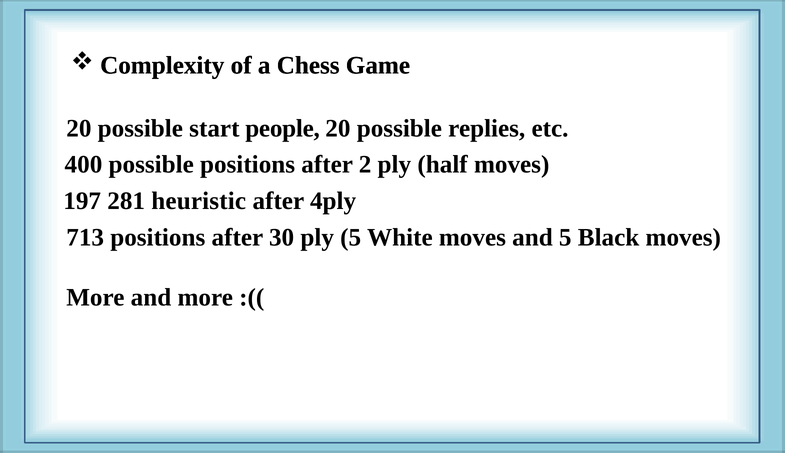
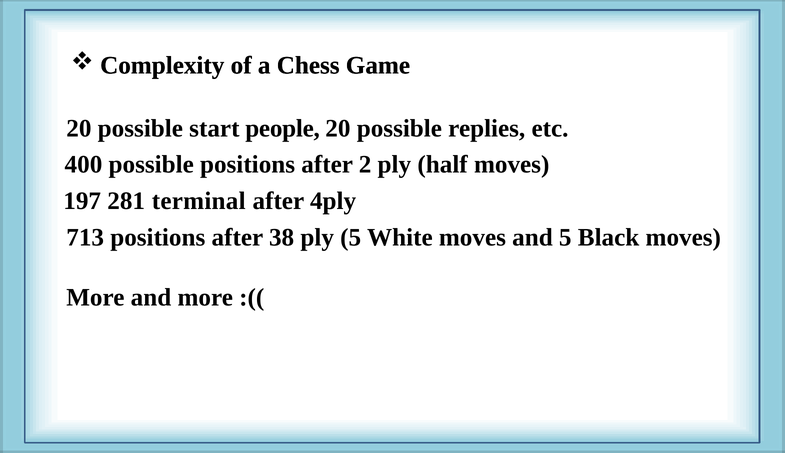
heuristic: heuristic -> terminal (199, 201)
30: 30 -> 38 (282, 237)
